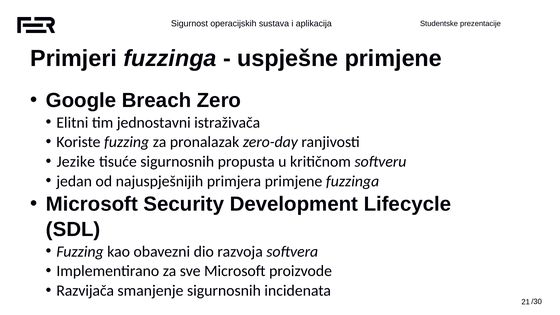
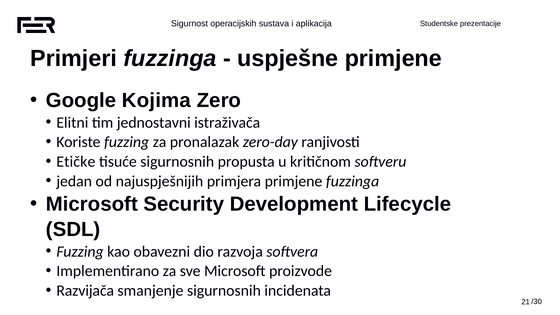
Breach: Breach -> Kojima (156, 100)
Jezike: Jezike -> Etičke (76, 162)
